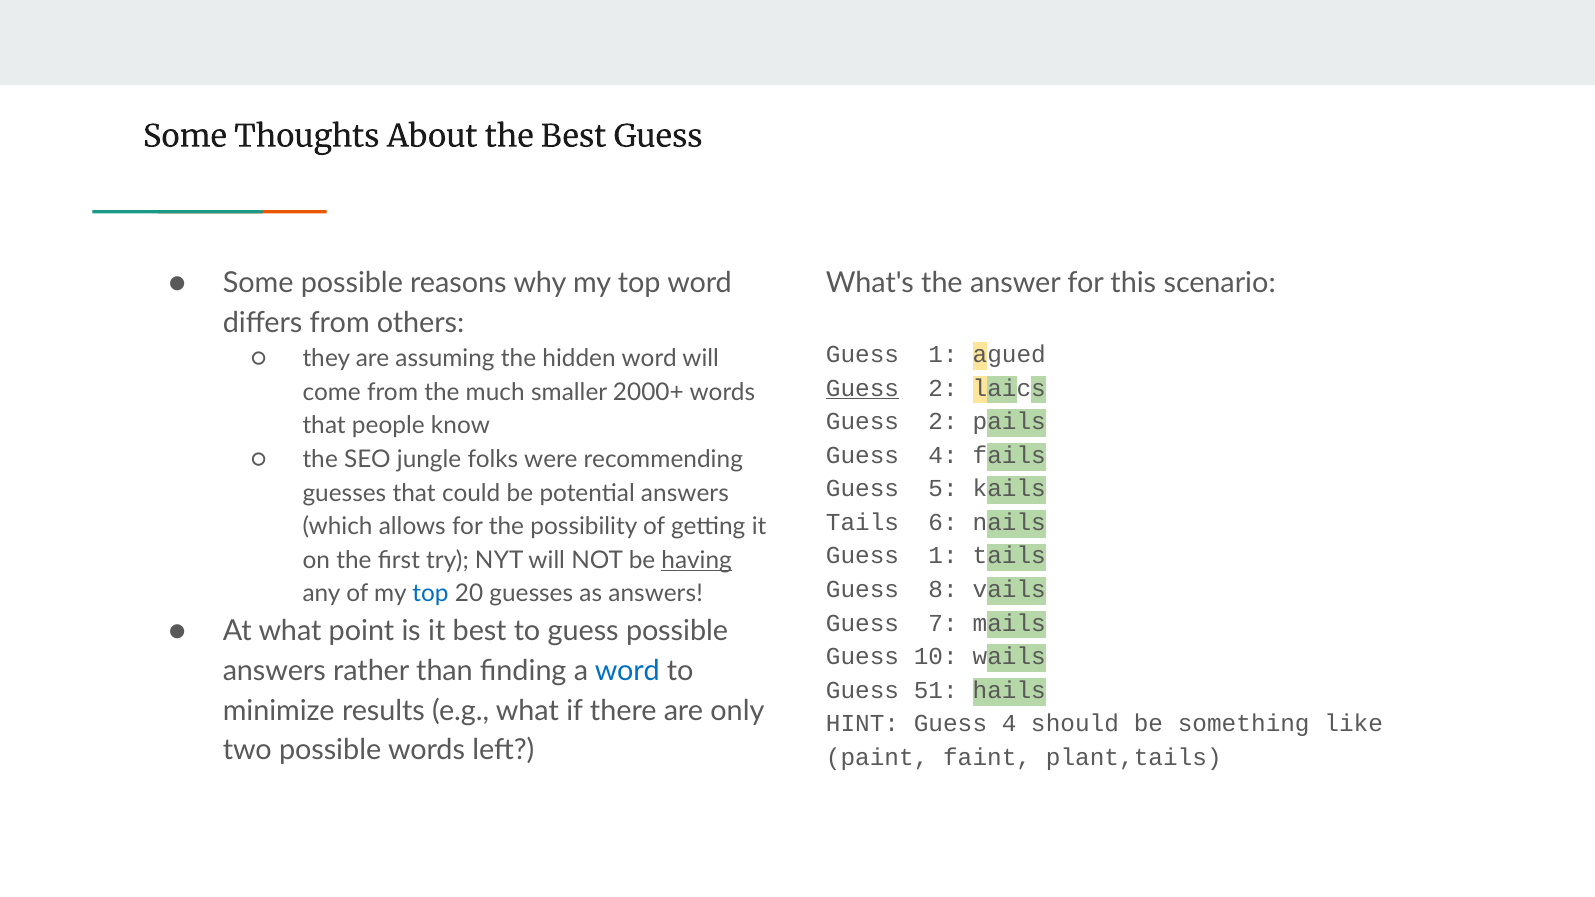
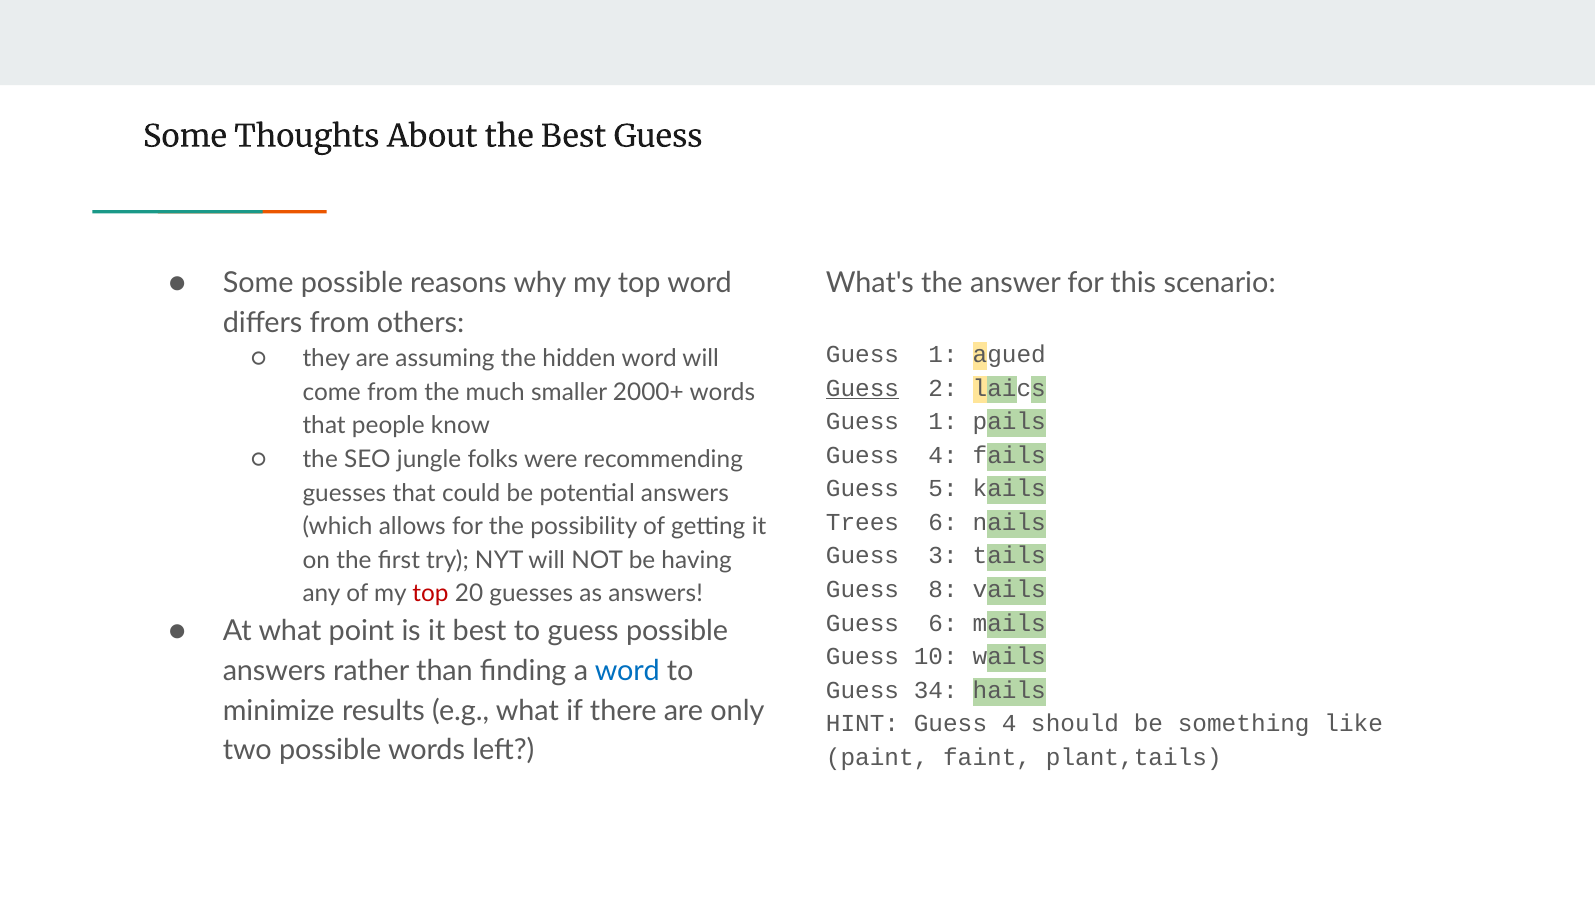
2: 2 -> 1 (943, 422)
Tails: Tails -> Trees (862, 522)
1: 1 -> 3 (943, 556)
having underline: present -> none (697, 560)
top colour: blue -> red (431, 594)
Guess 7: 7 -> 6 (943, 623)
51: 51 -> 34 (936, 690)
